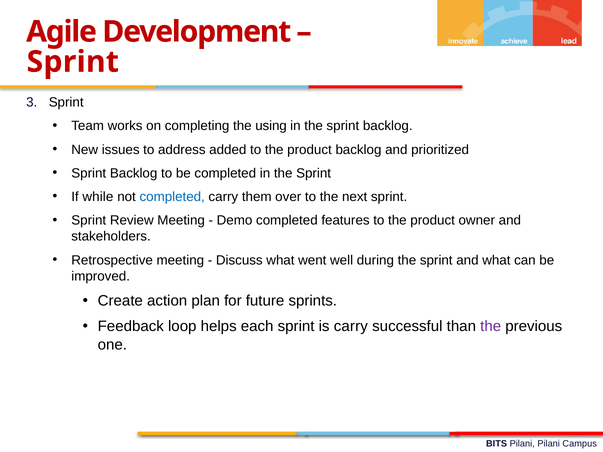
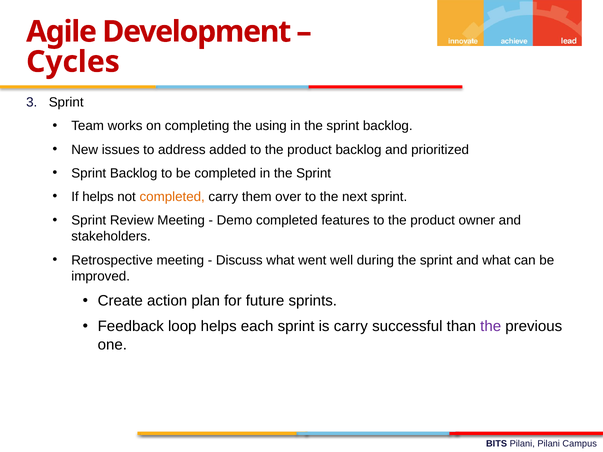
Sprint: Sprint -> Cycles (73, 62)
If while: while -> helps (98, 197)
completed colour: blue -> orange (172, 197)
